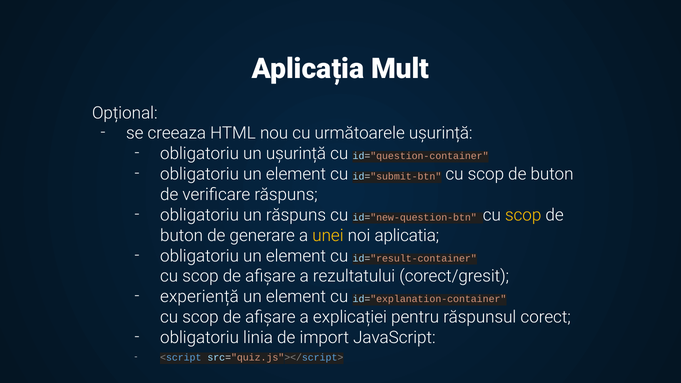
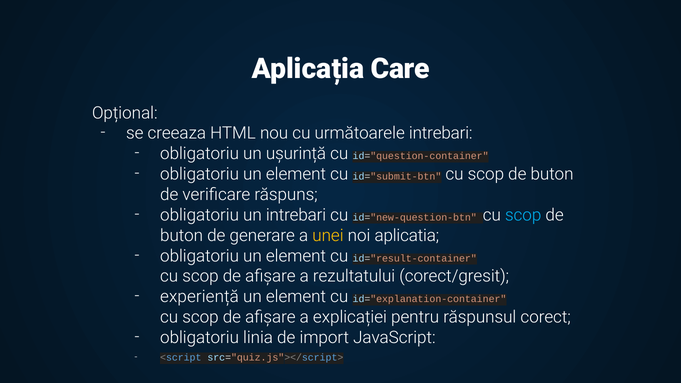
Mult: Mult -> Care (400, 69)
următoarele ușurință: ușurință -> intrebari (441, 133)
un răspuns: răspuns -> intrebari (296, 215)
scop colour: yellow -> light blue (523, 215)
